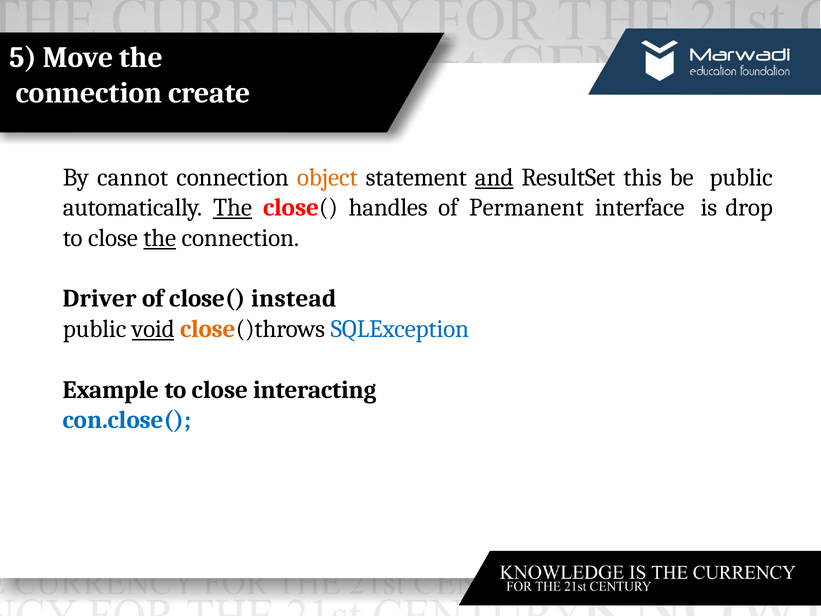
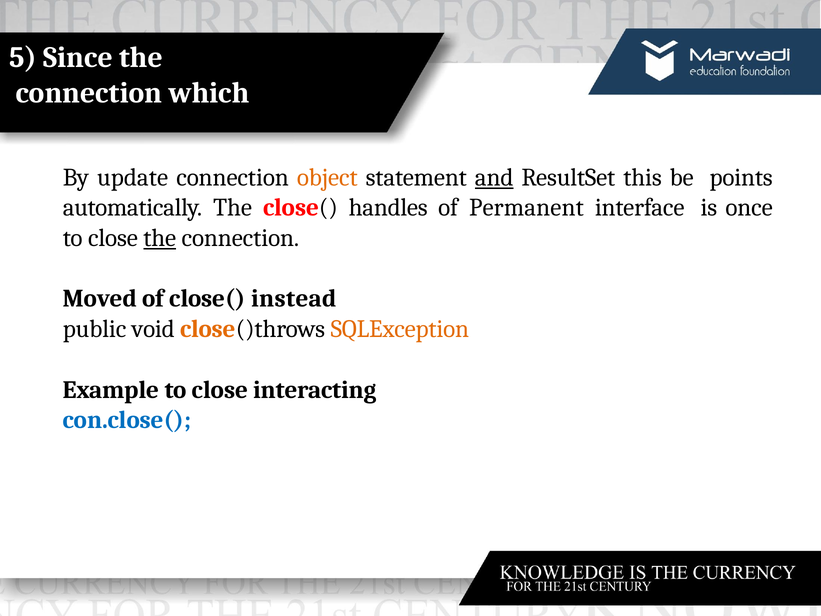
Move: Move -> Since (78, 57)
create: create -> which (209, 93)
cannot: cannot -> update (133, 178)
be public: public -> points (741, 178)
The underline: present -> none (233, 208)
drop: drop -> once (749, 208)
Driver: Driver -> Moved (100, 299)
void underline: present -> none (153, 329)
SQLException colour: blue -> orange (400, 329)
